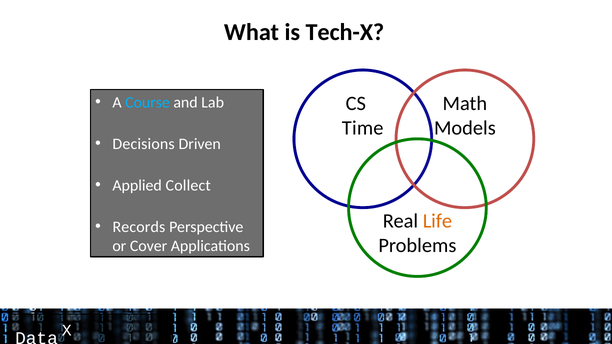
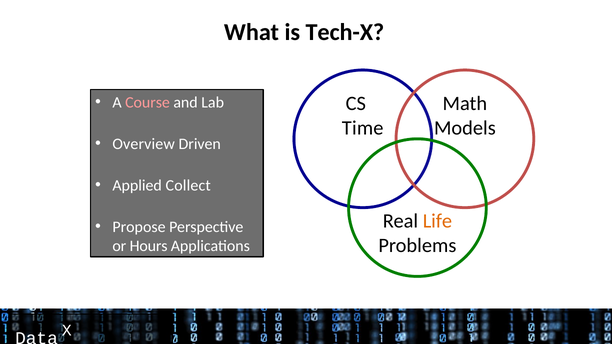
Course colour: light blue -> pink (148, 103)
Decisions: Decisions -> Overview (144, 144)
Records: Records -> Propose (139, 227)
Cover: Cover -> Hours (149, 246)
